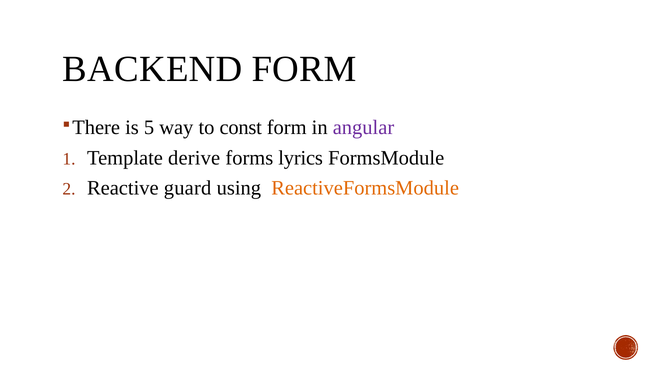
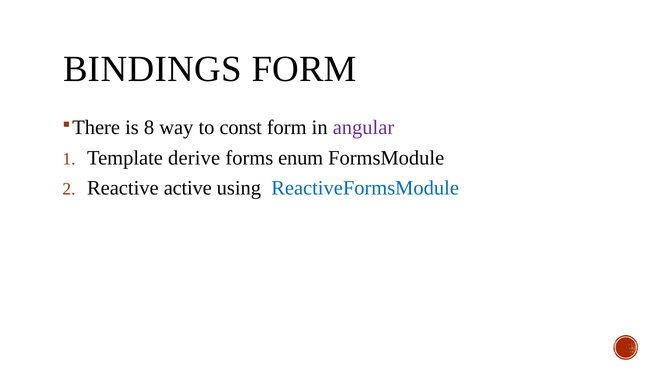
BACKEND: BACKEND -> BINDINGS (152, 69)
5: 5 -> 8 (149, 128)
lyrics: lyrics -> enum (301, 158)
guard: guard -> active (188, 188)
ReactiveFormsModule colour: orange -> blue (365, 188)
